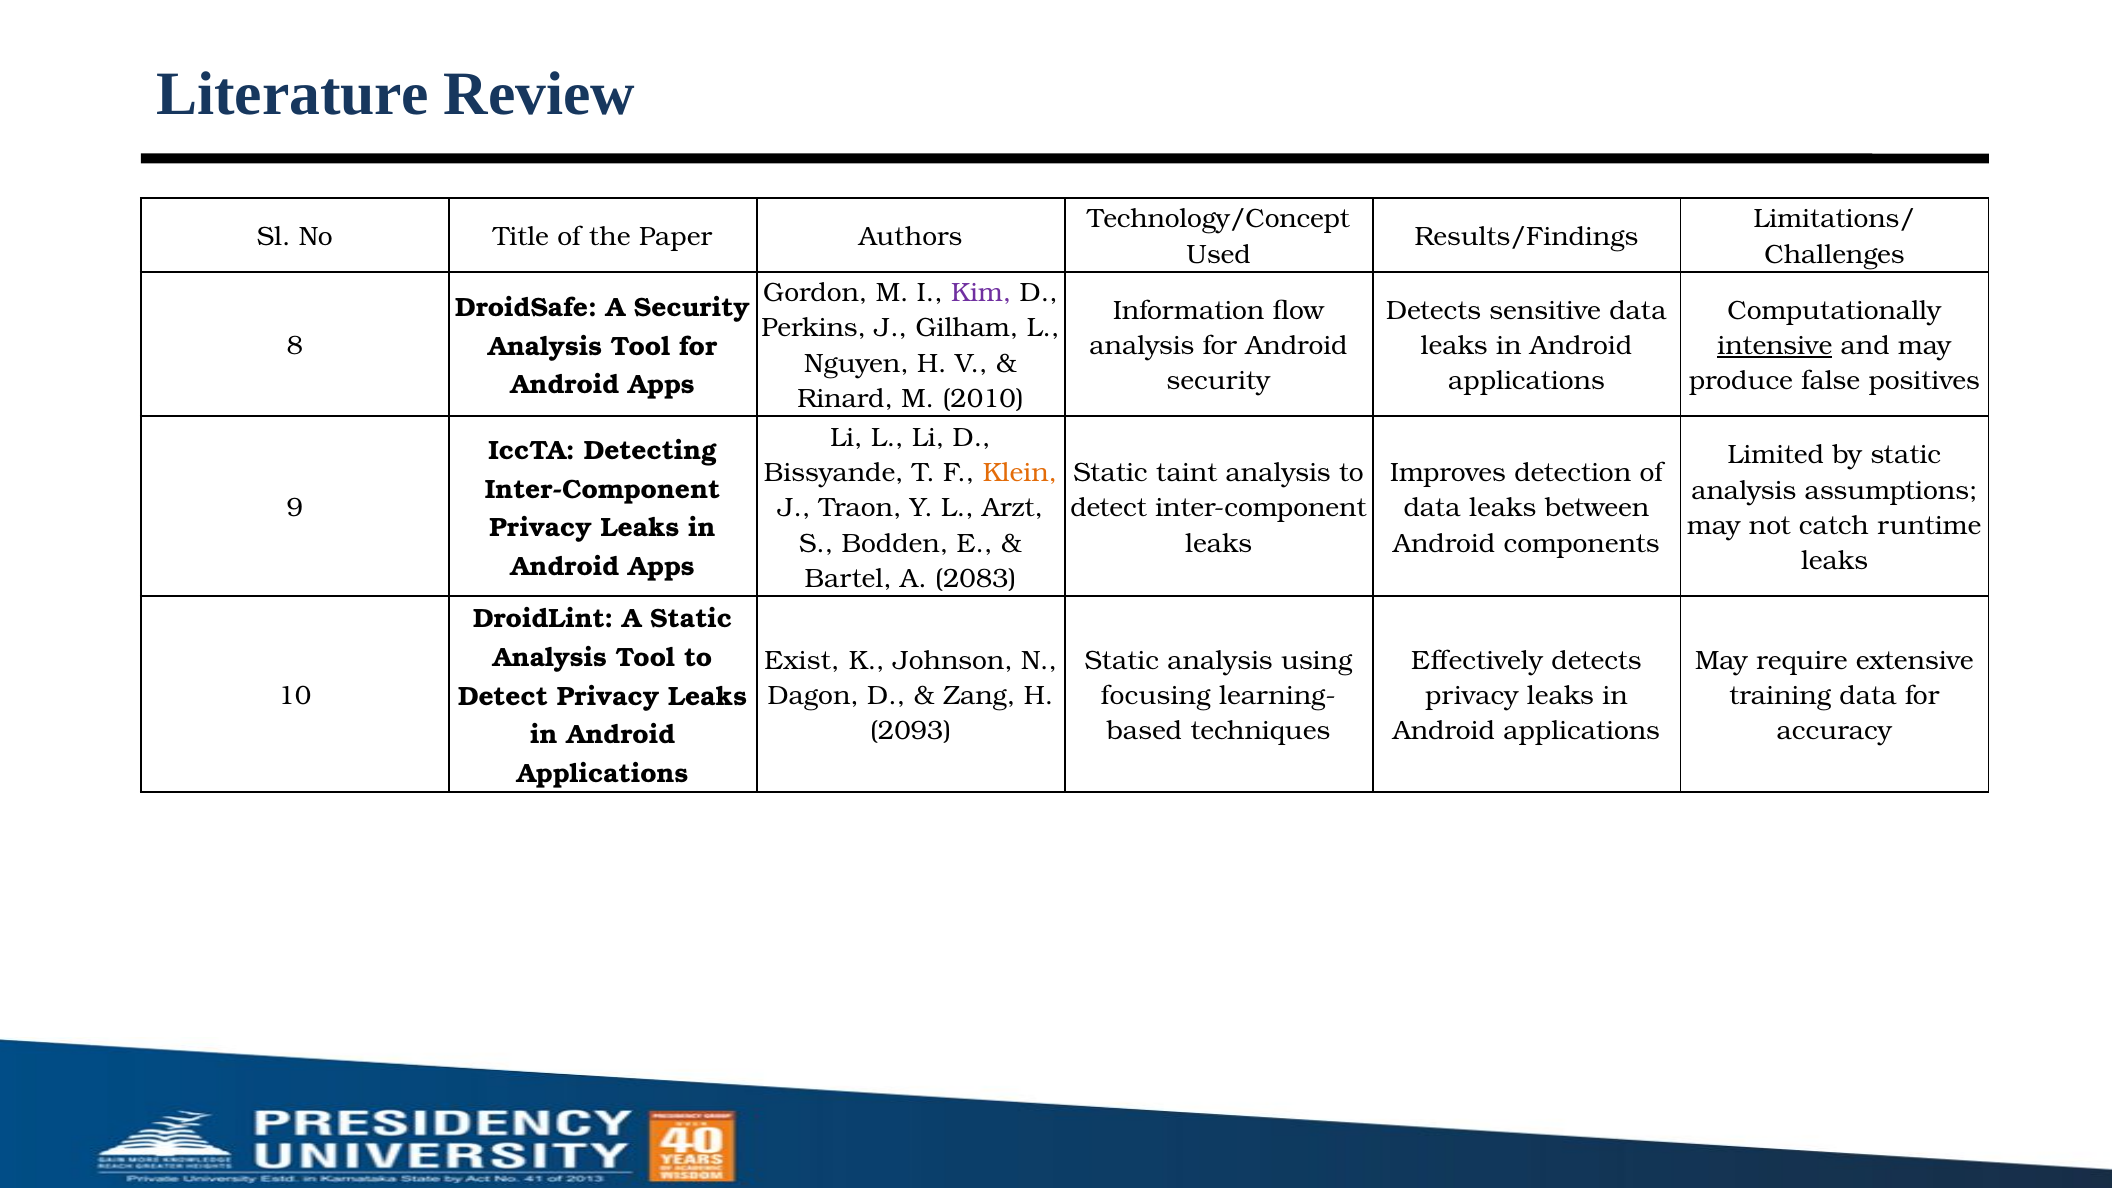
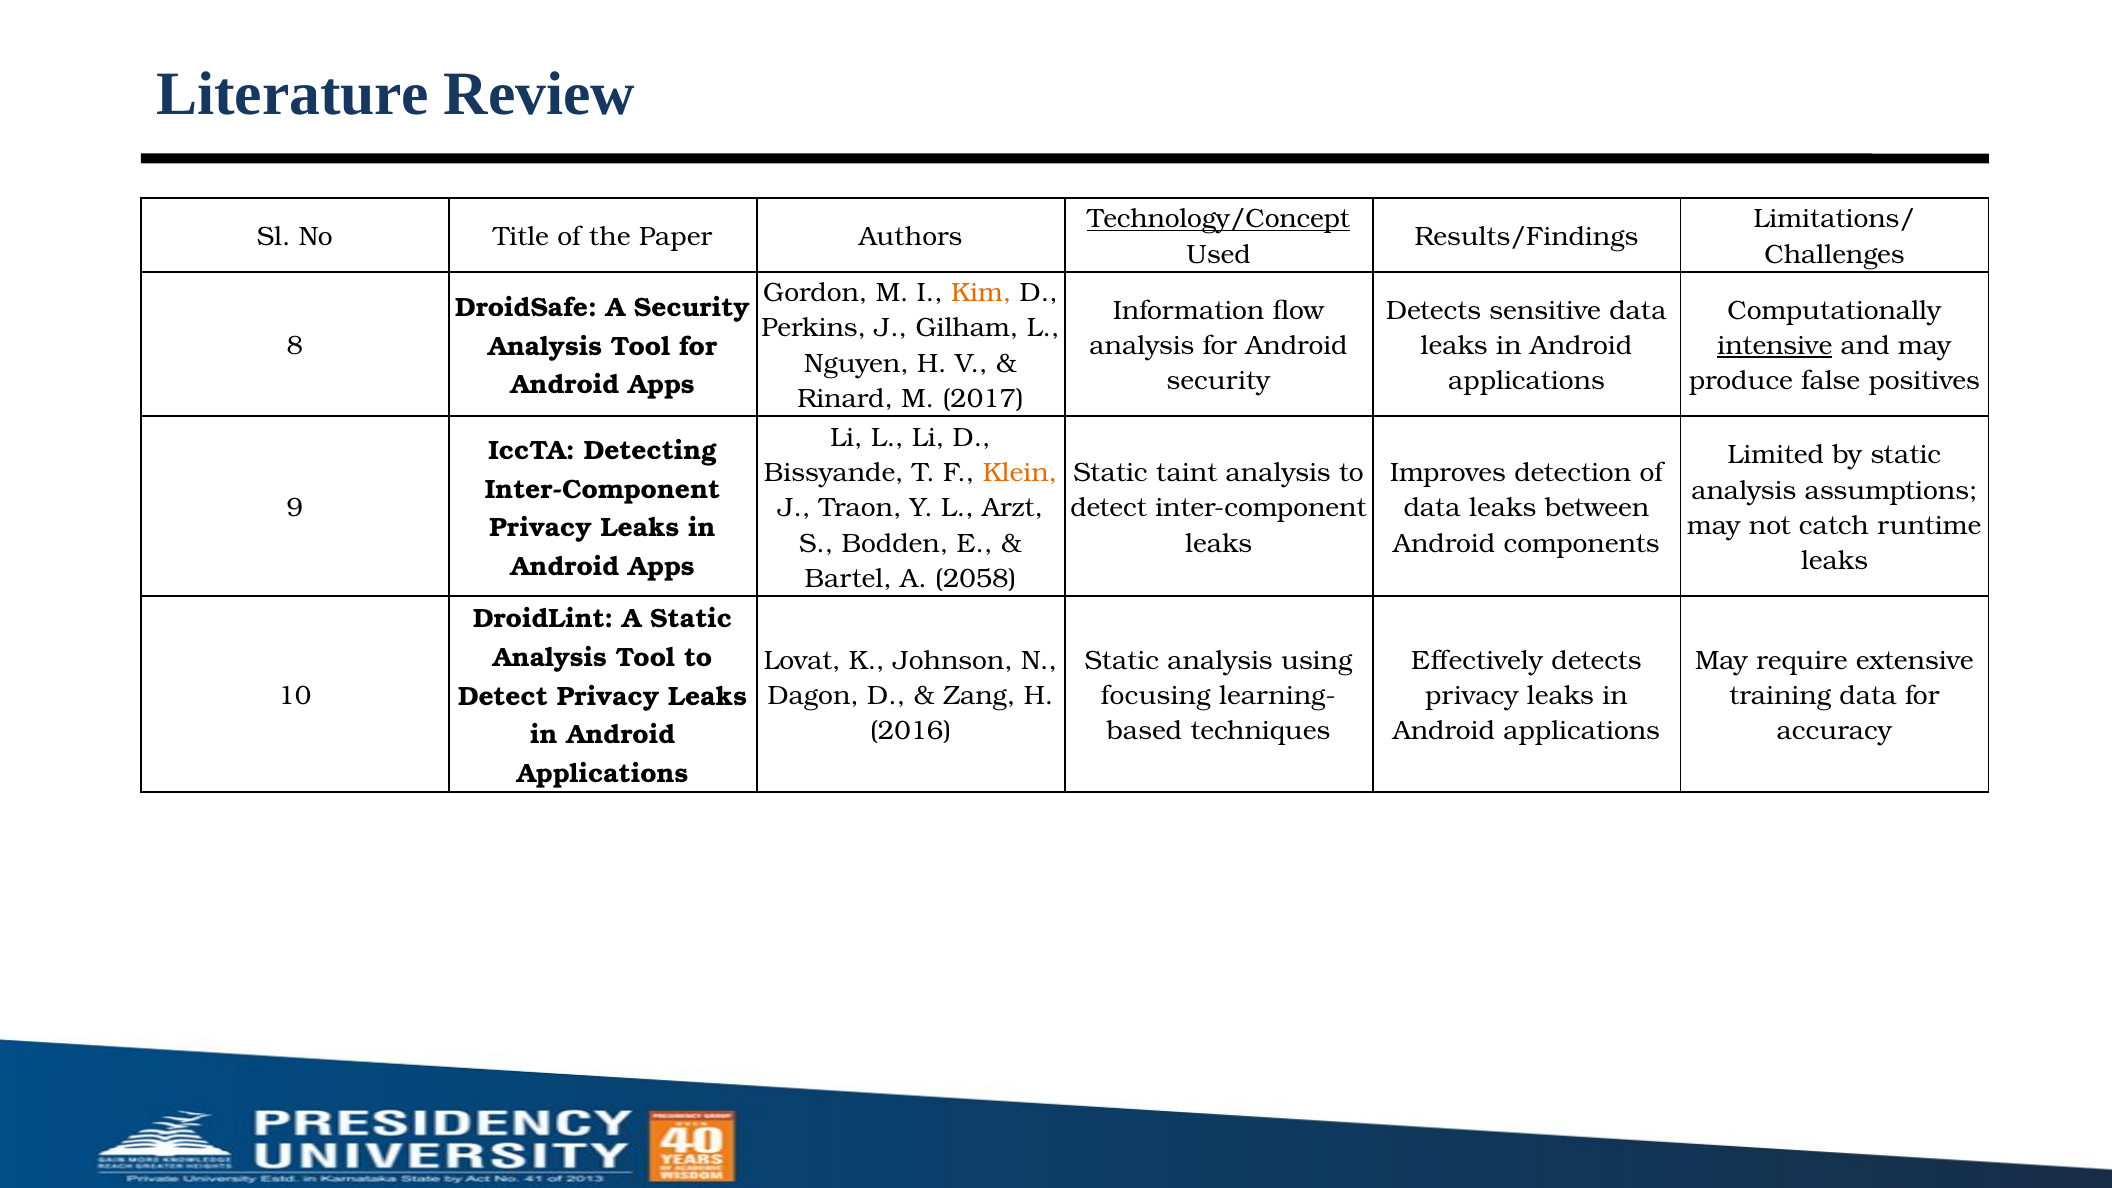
Technology/Concept underline: none -> present (1219, 219)
Kim colour: purple -> orange (981, 293)
2010: 2010 -> 2017 (983, 399)
2083: 2083 -> 2058 (976, 579)
Exist: Exist -> Lovat (802, 660)
2093: 2093 -> 2016 (911, 731)
